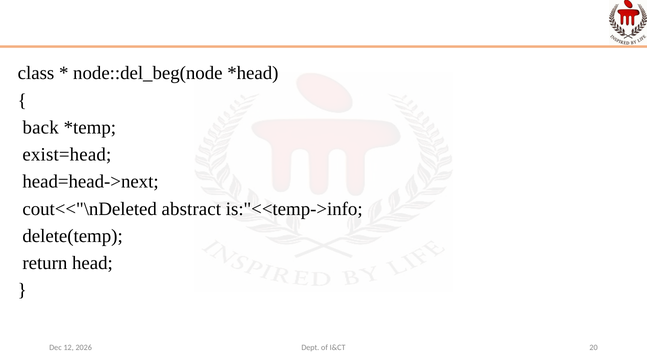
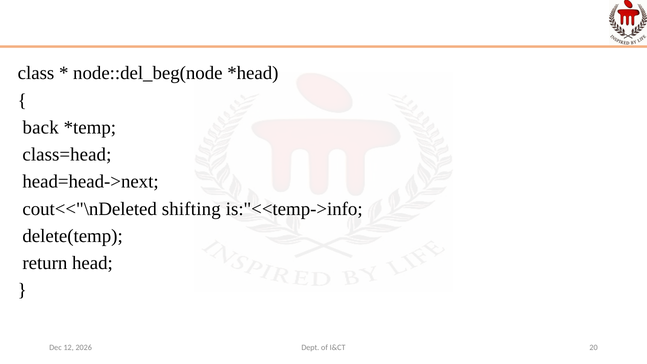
exist=head: exist=head -> class=head (67, 155)
abstract: abstract -> shifting (191, 209)
